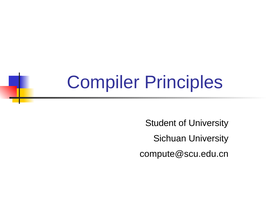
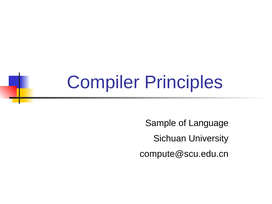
Student: Student -> Sample (161, 123)
of University: University -> Language (209, 123)
